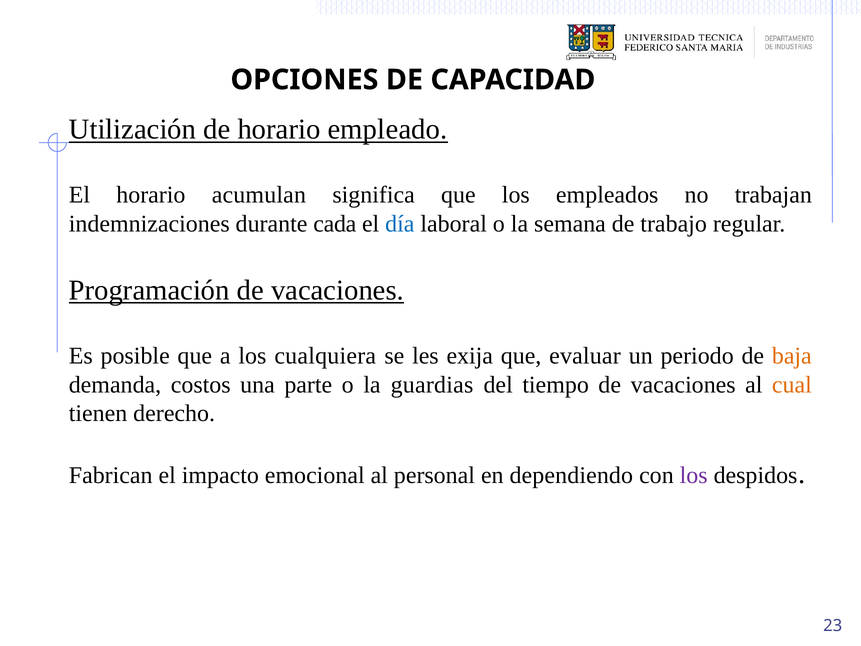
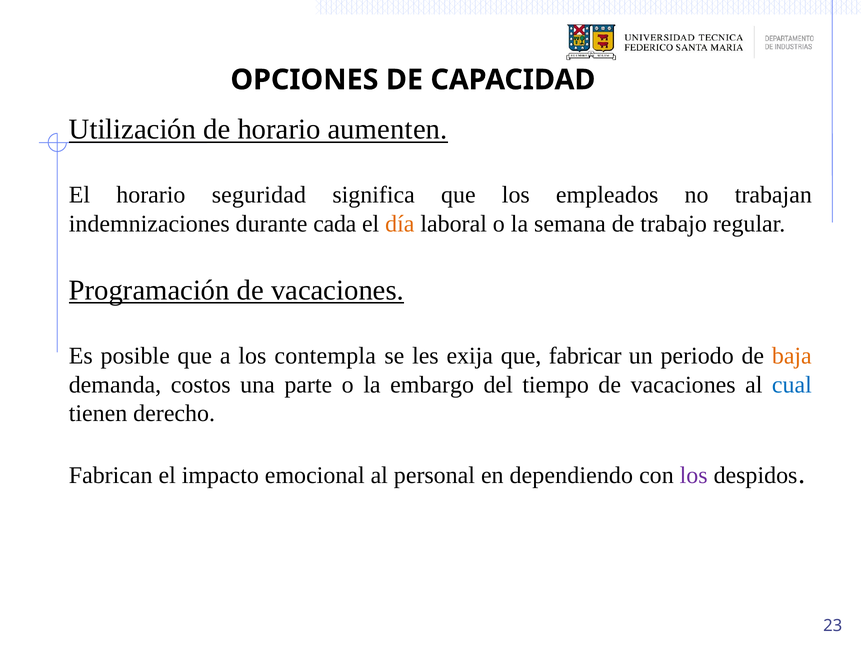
empleado: empleado -> aumenten (388, 129)
acumulan: acumulan -> seguridad (259, 195)
día colour: blue -> orange (400, 224)
cualquiera: cualquiera -> contempla (325, 356)
evaluar: evaluar -> fabricar (585, 356)
guardias: guardias -> embargo (432, 384)
cual colour: orange -> blue (792, 384)
